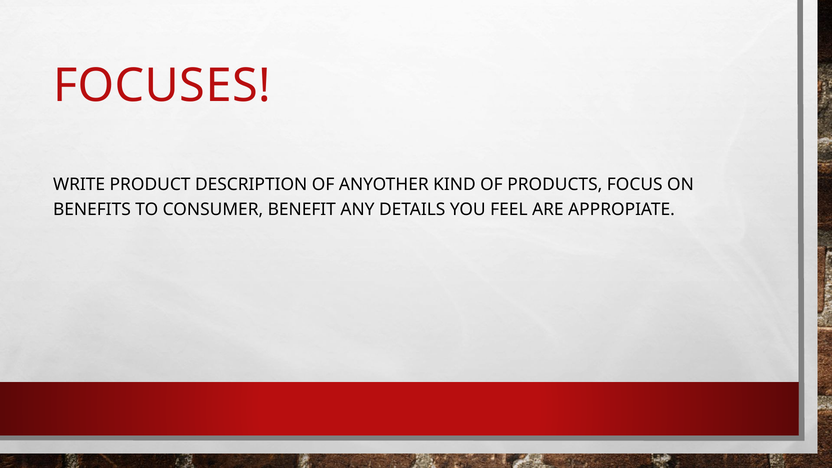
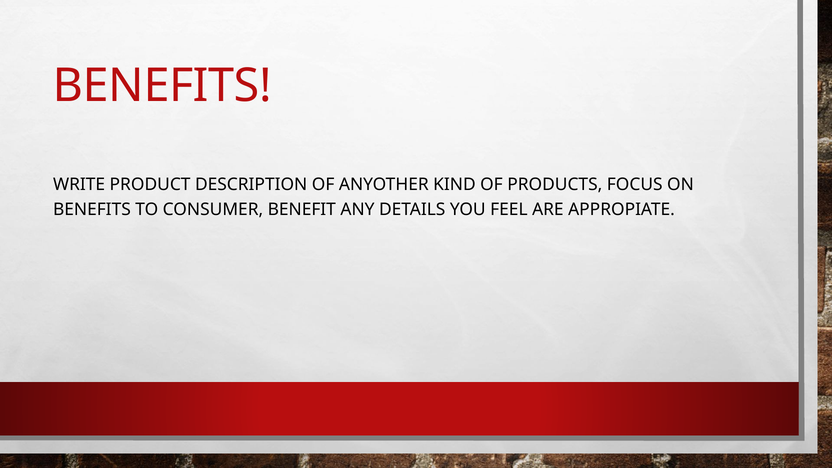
FOCUSES: FOCUSES -> BENEFITS (162, 86)
